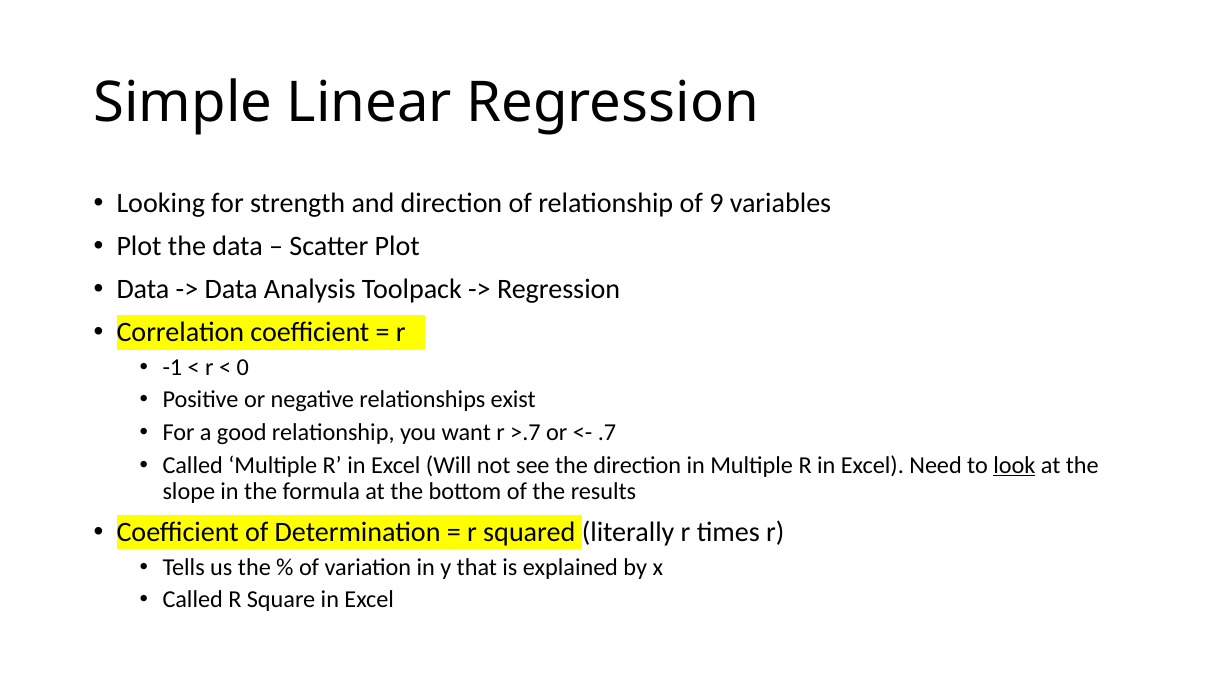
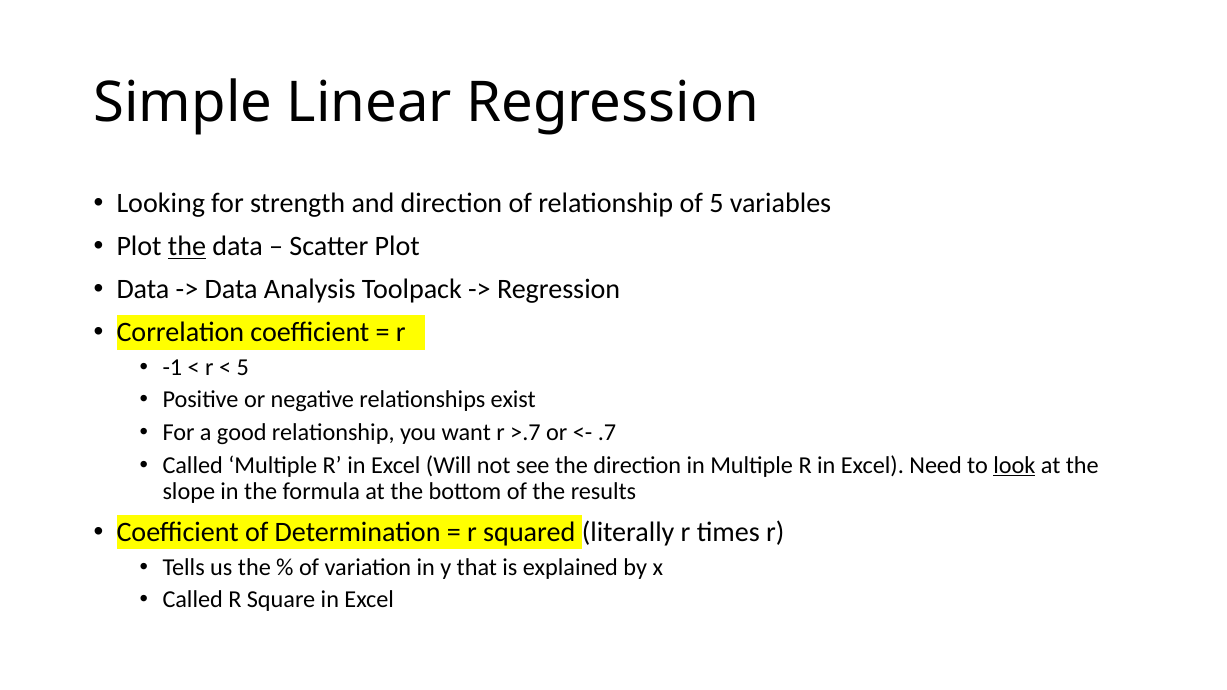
of 9: 9 -> 5 (716, 203)
the underline: none -> present (187, 246)
0: 0 -> 5 (243, 367)
